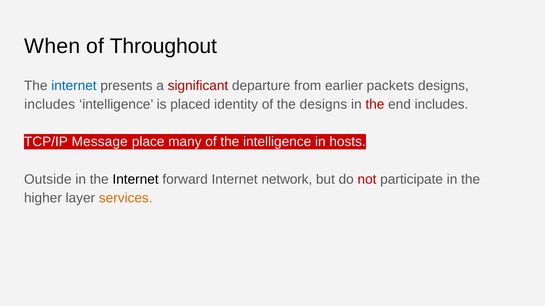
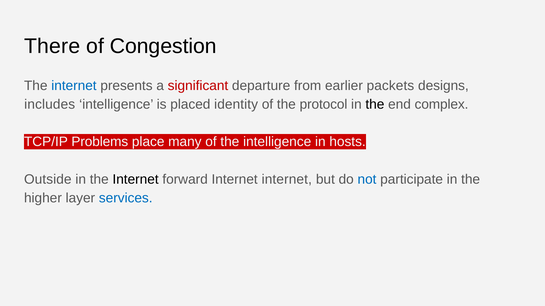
When: When -> There (52, 46)
Throughout: Throughout -> Congestion (163, 46)
the designs: designs -> protocol (324, 105)
the colour: red -> black (375, 105)
end includes: includes -> complex (442, 105)
Message: Message -> Problems (100, 142)
Internet network: network -> internet (287, 180)
not colour: red -> blue (367, 180)
services colour: orange -> blue (126, 198)
